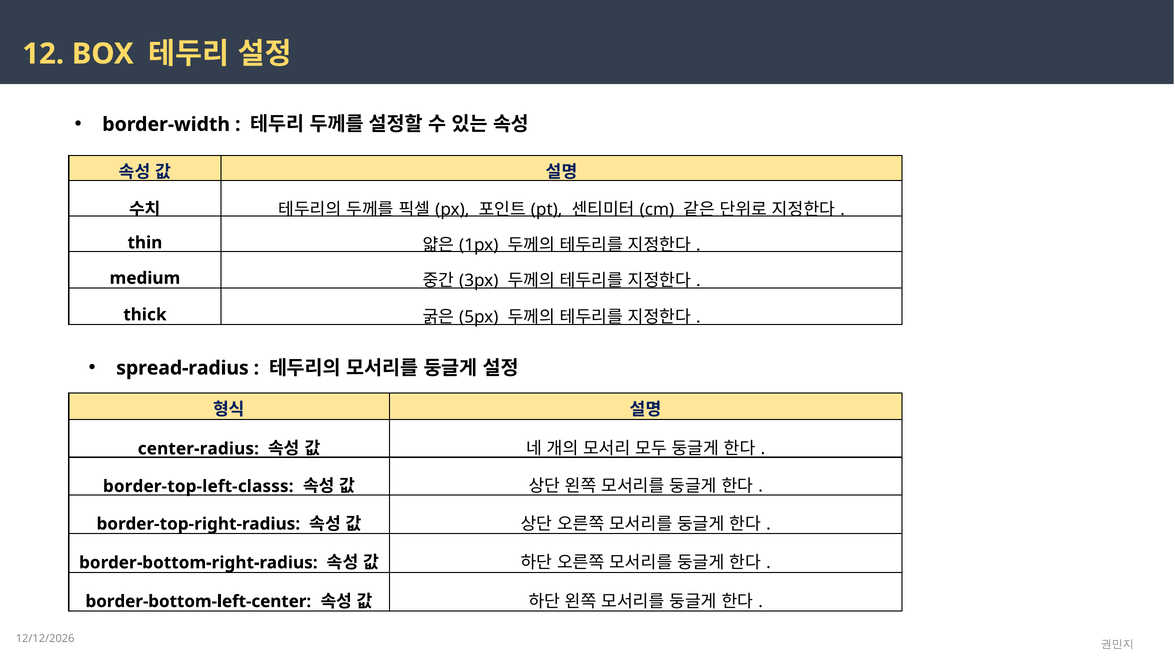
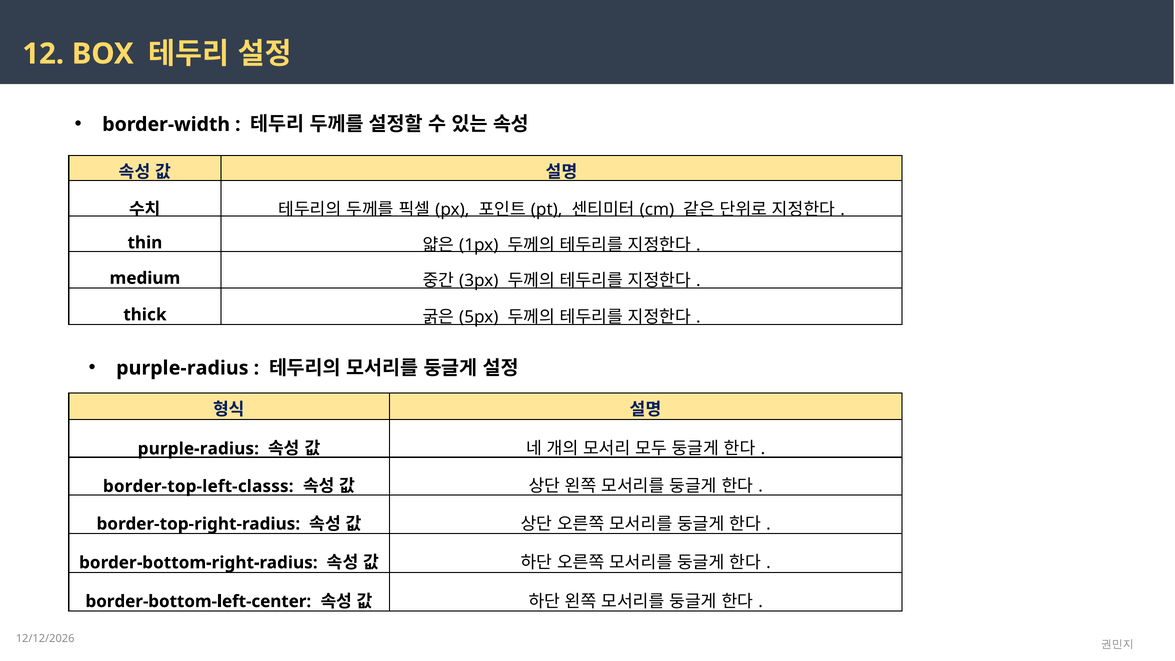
spread-radius: spread-radius -> purple-radius (182, 368)
center-radius: center-radius -> purple-radius (198, 449)
